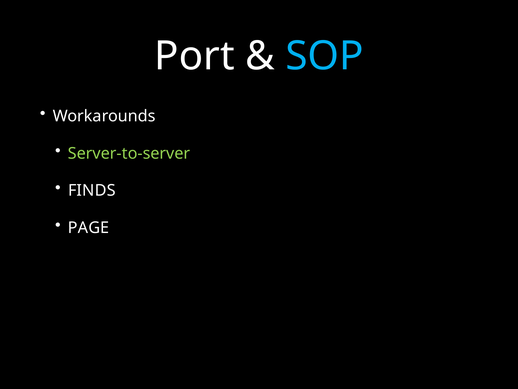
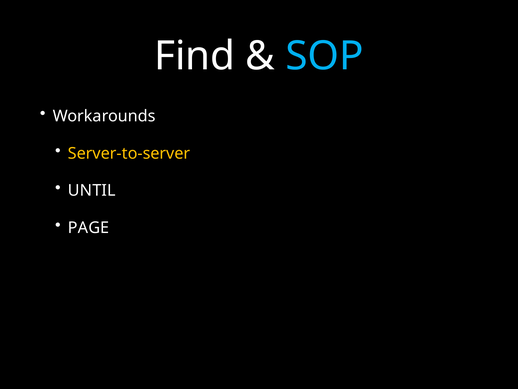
Port: Port -> Find (195, 56)
Server-to-server colour: light green -> yellow (129, 153)
FINDS: FINDS -> UNTIL (92, 190)
